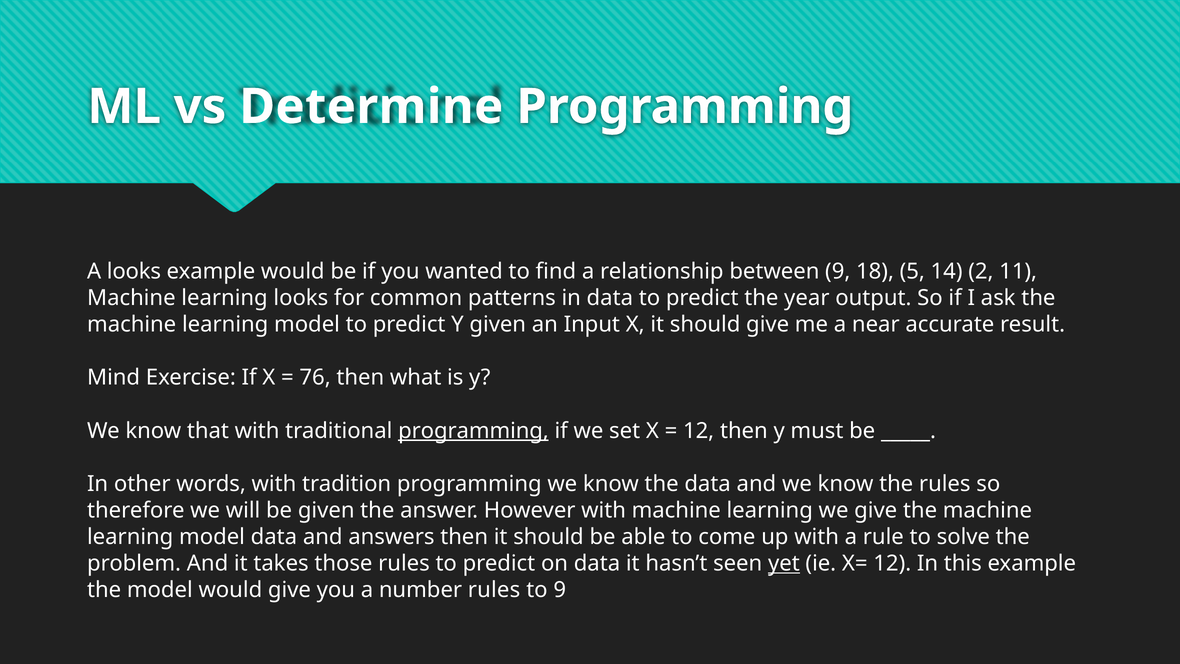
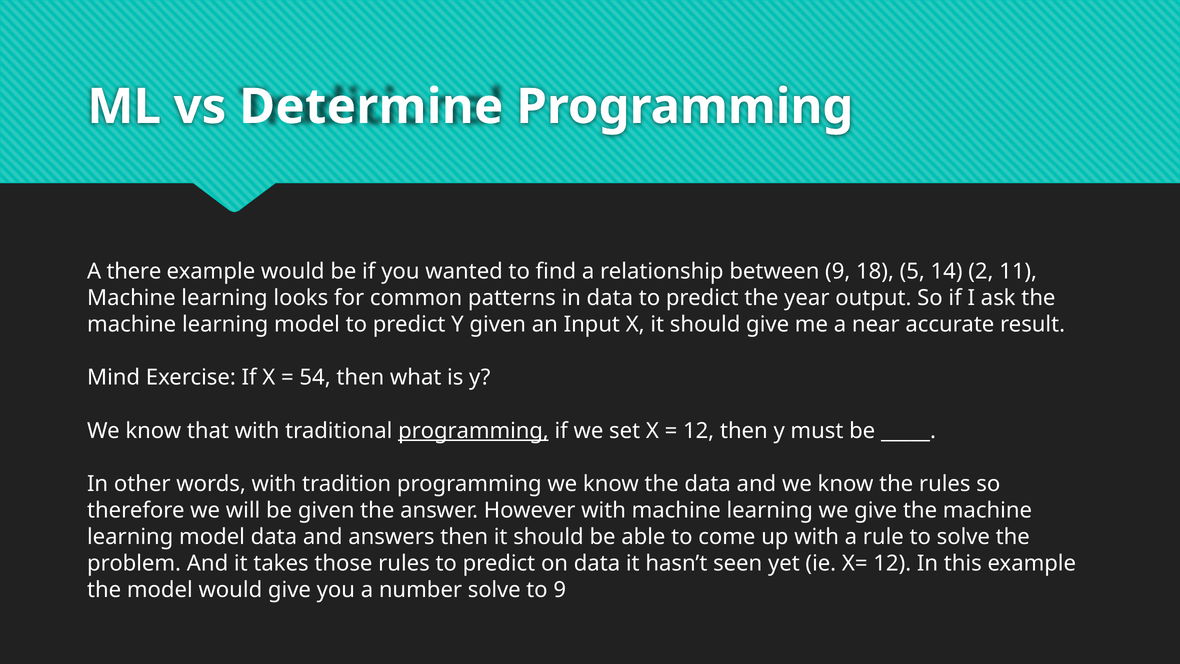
A looks: looks -> there (134, 271)
76: 76 -> 54 (315, 377)
yet underline: present -> none (784, 563)
number rules: rules -> solve (494, 590)
